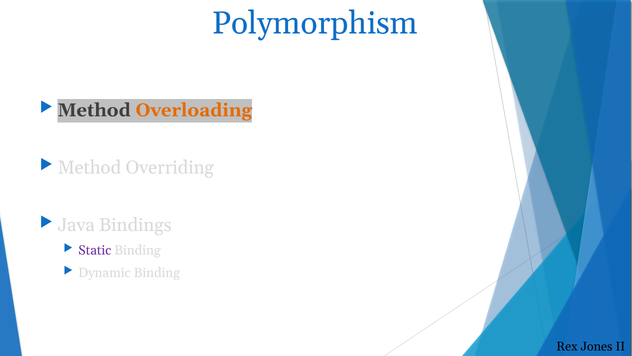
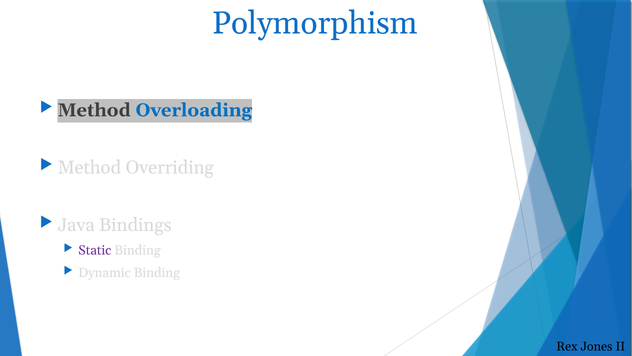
Overloading colour: orange -> blue (194, 110)
